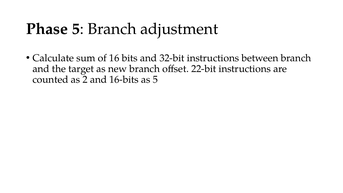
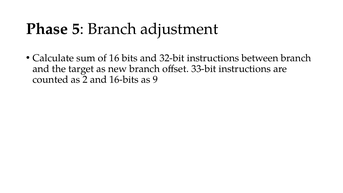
22-bit: 22-bit -> 33-bit (204, 69)
as 5: 5 -> 9 (155, 80)
